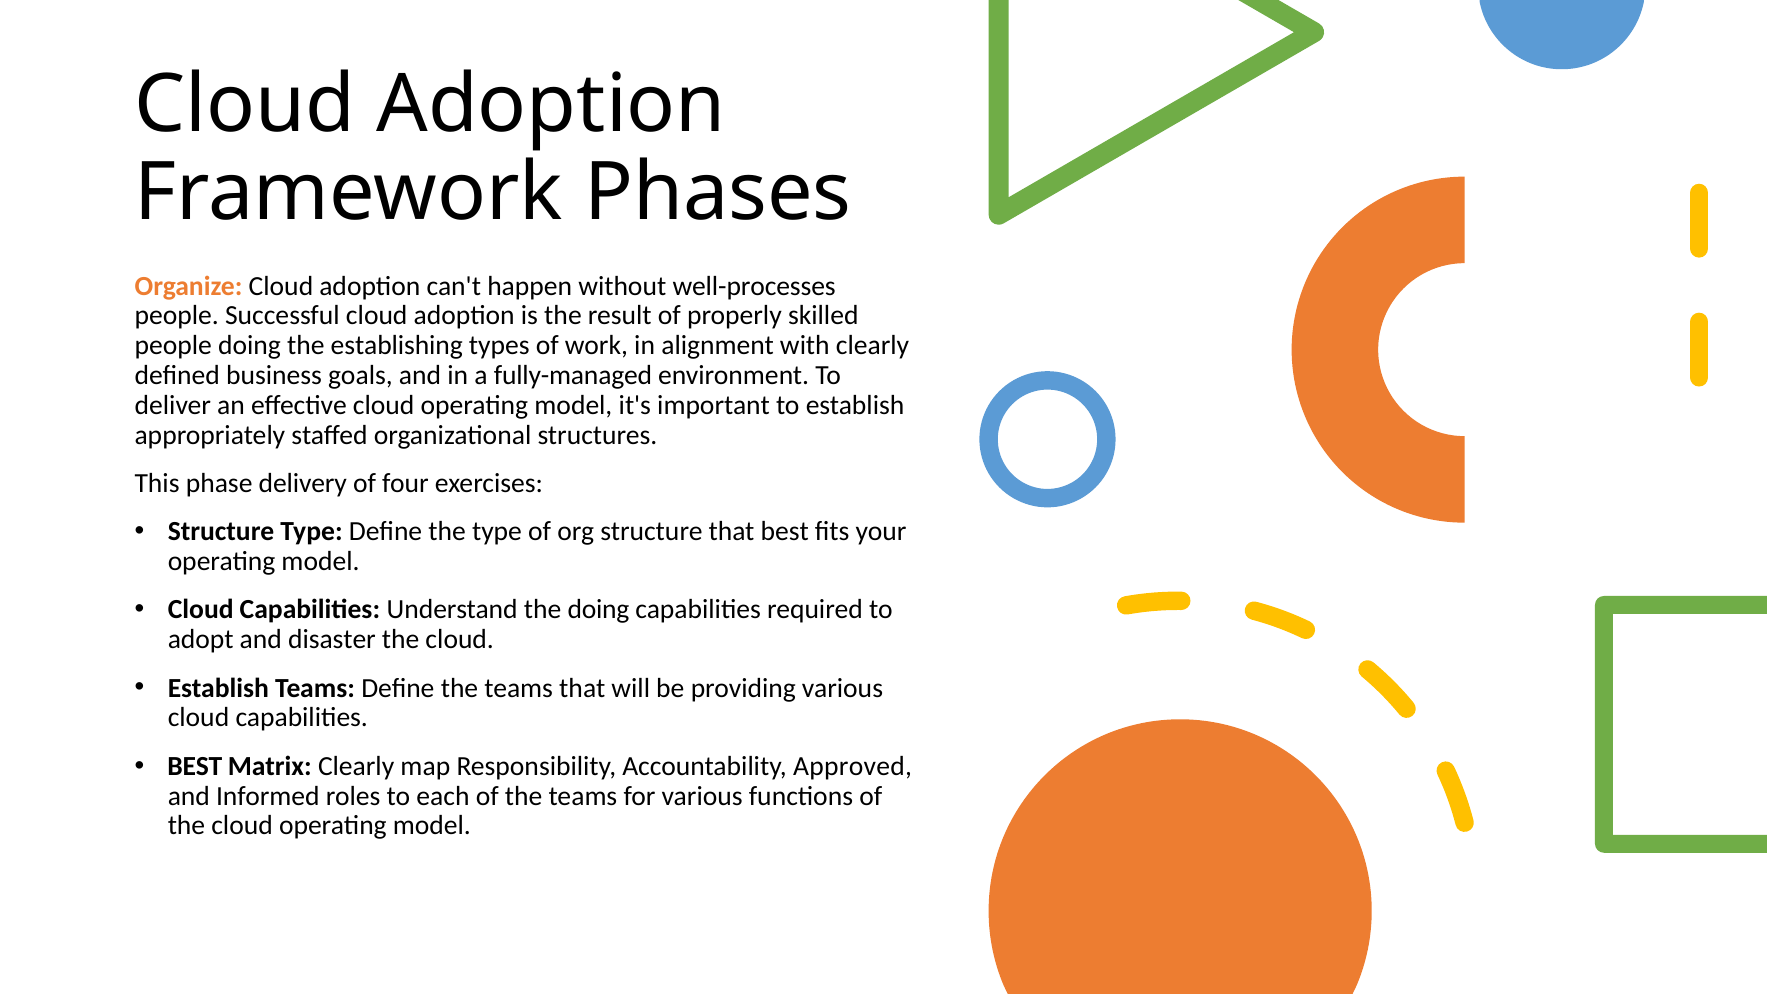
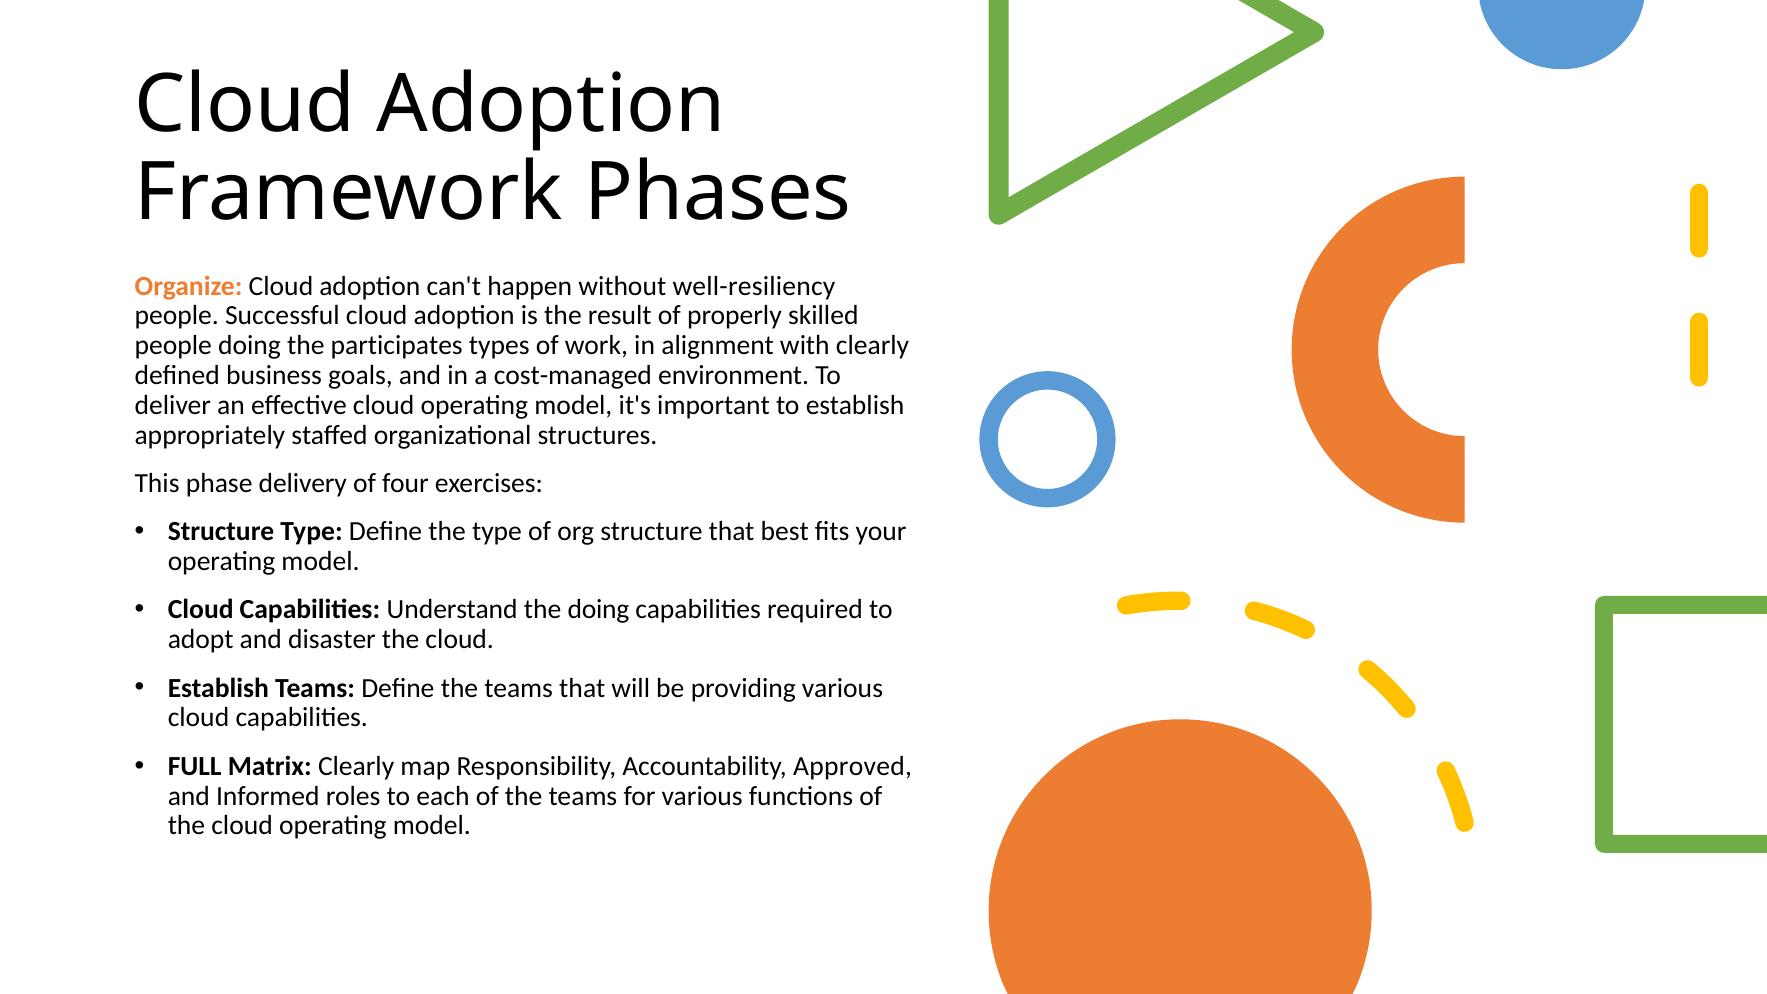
well-processes: well-processes -> well-resiliency (754, 286)
establishing: establishing -> participates (397, 346)
fully-managed: fully-managed -> cost-managed (573, 375)
BEST: BEST -> FULL (195, 766)
